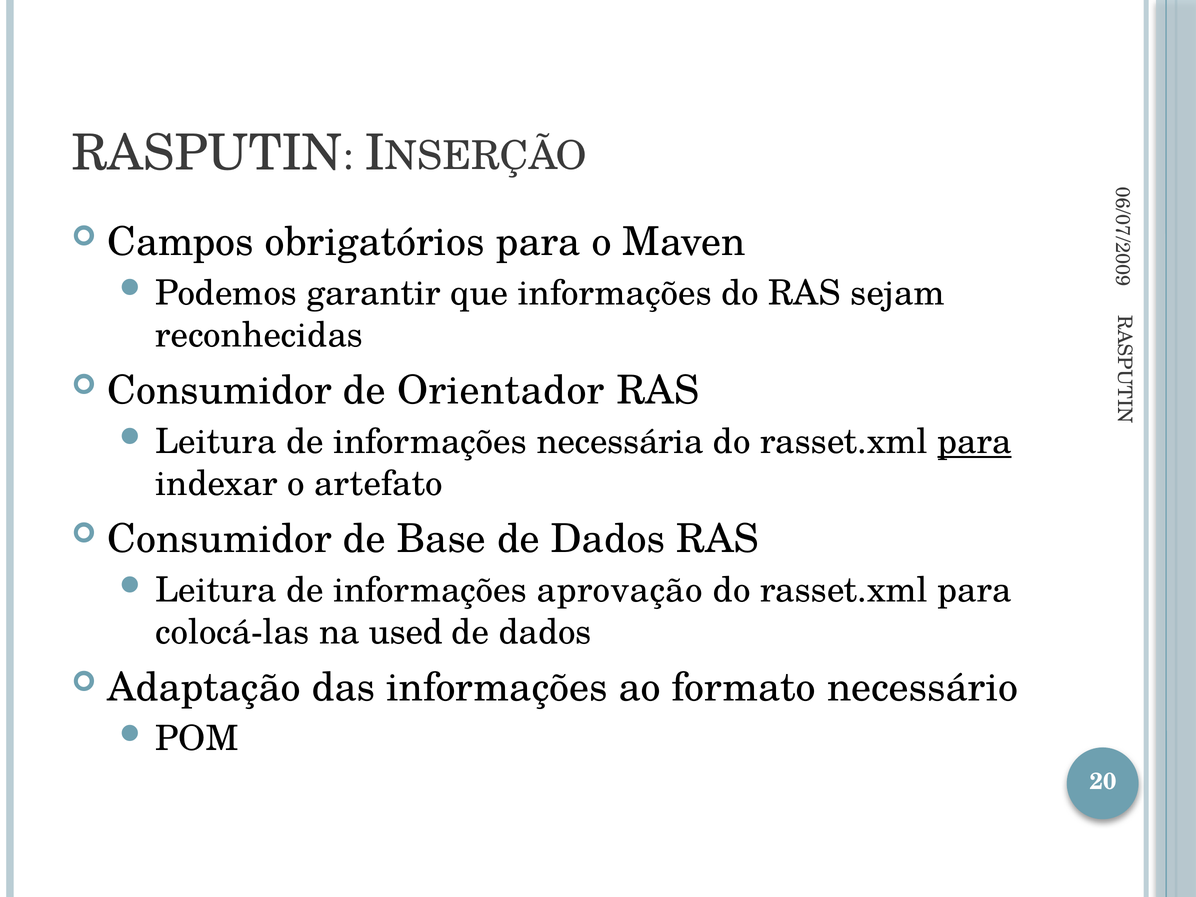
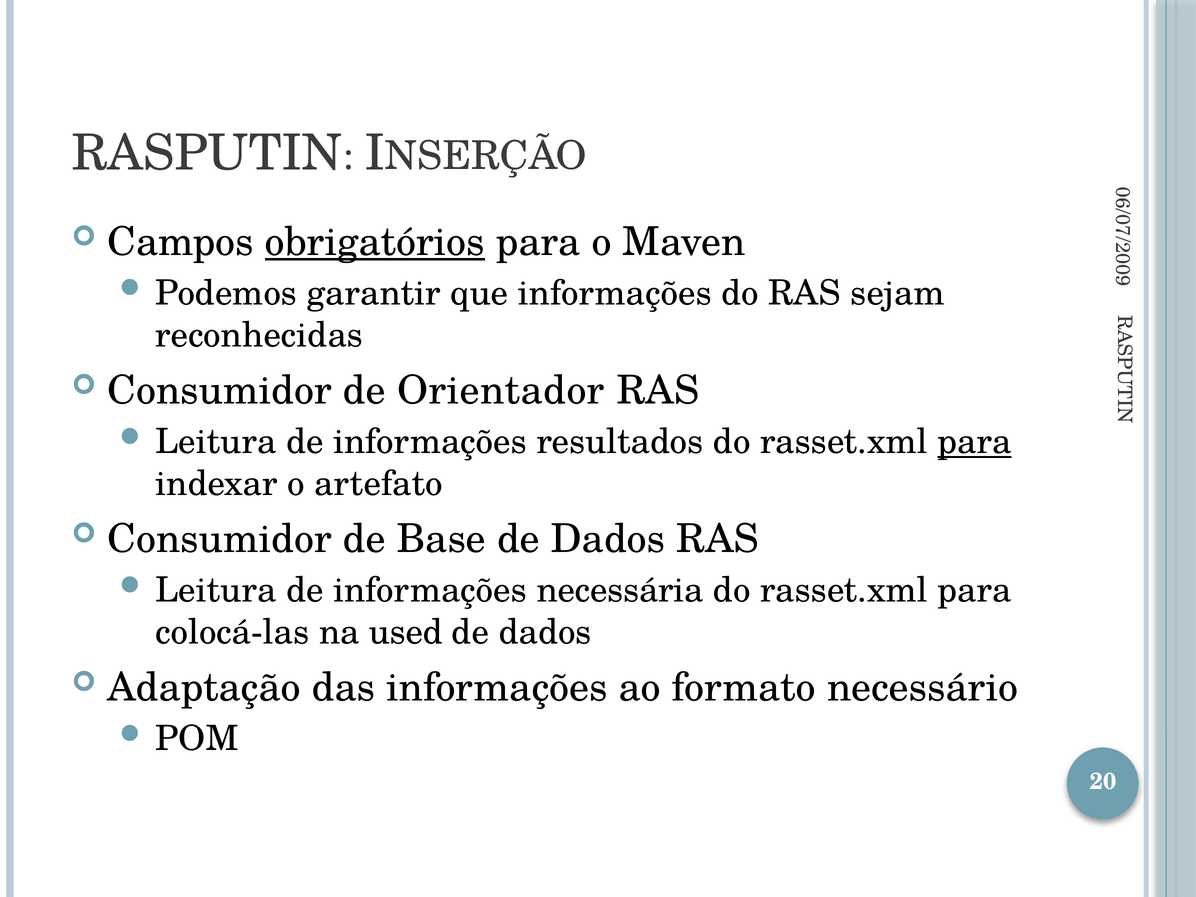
obrigatórios underline: none -> present (375, 242)
necessária: necessária -> resultados (620, 442)
aprovação: aprovação -> necessária (620, 590)
